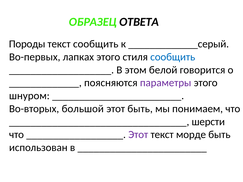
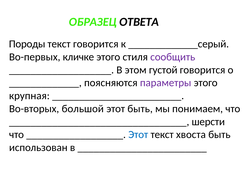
текст сообщить: сообщить -> говорится (96, 44)
лапках: лапках -> кличке (78, 57)
сообщить colour: blue -> purple (173, 57)
белой: белой -> густой (163, 70)
шнуром: шнуром -> крупная (29, 96)
Этот colour: purple -> blue (138, 135)
морде: морде -> хвоста (191, 135)
